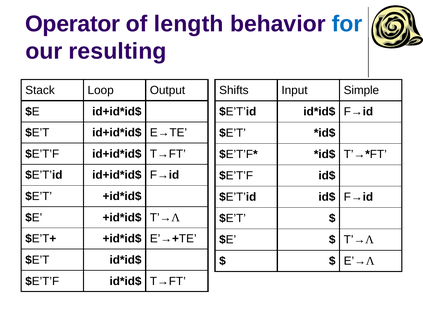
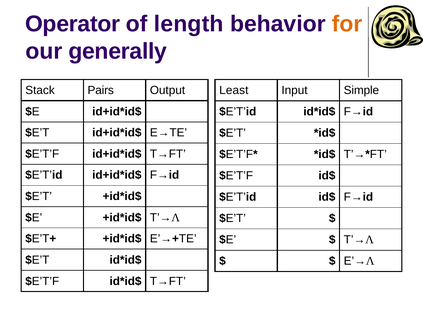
for colour: blue -> orange (347, 24)
resulting: resulting -> generally (118, 51)
Loop: Loop -> Pairs (101, 90)
Shifts: Shifts -> Least (234, 90)
